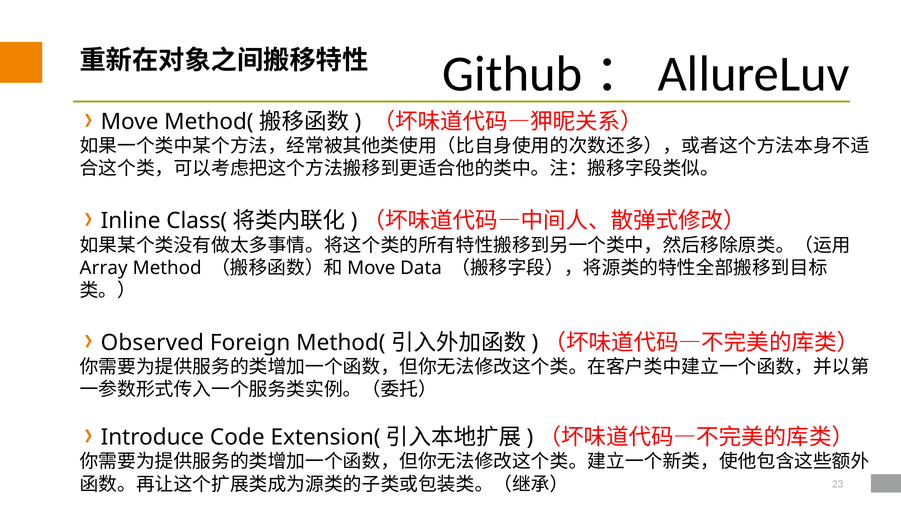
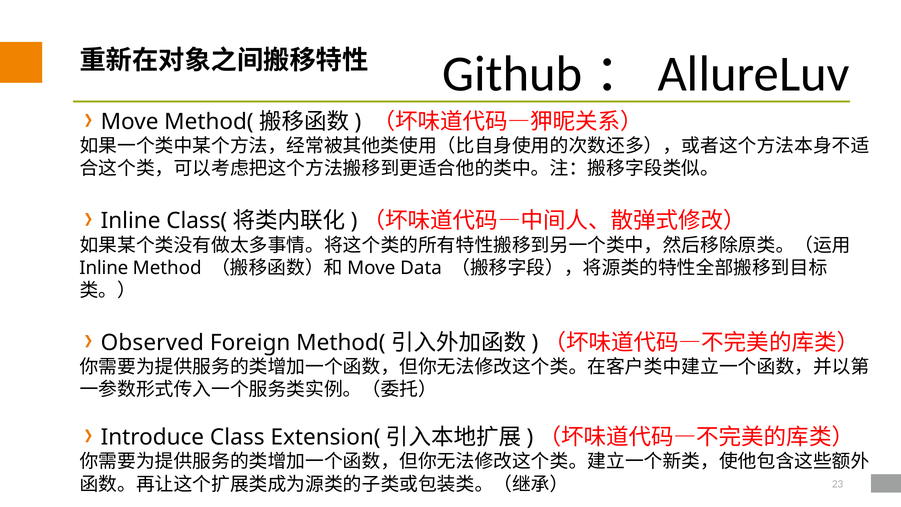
Array: Array -> Inline (104, 268)
Code: Code -> Class (237, 437)
